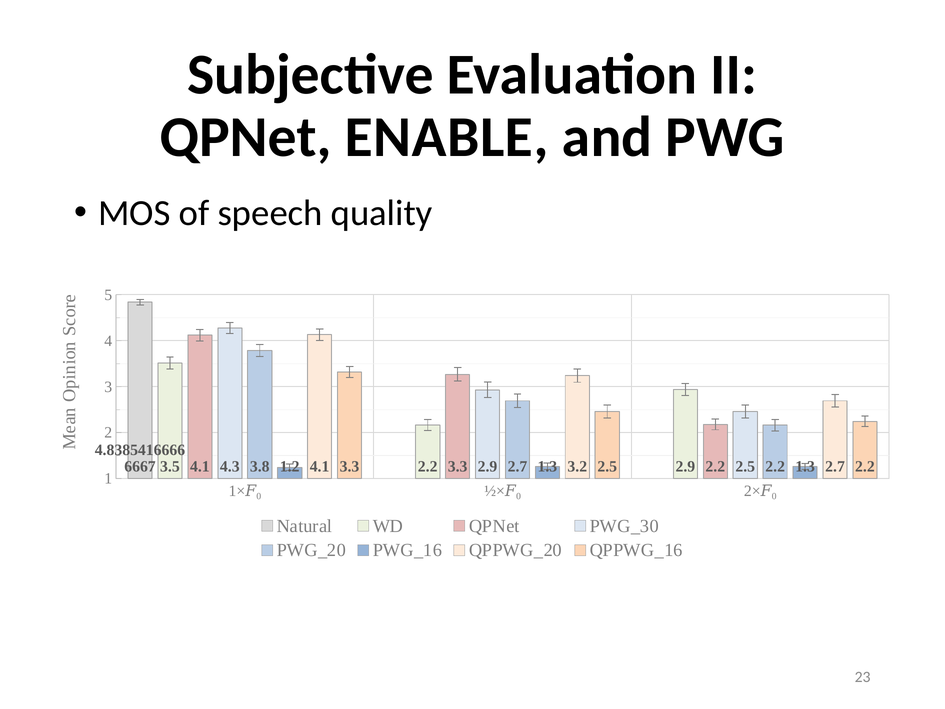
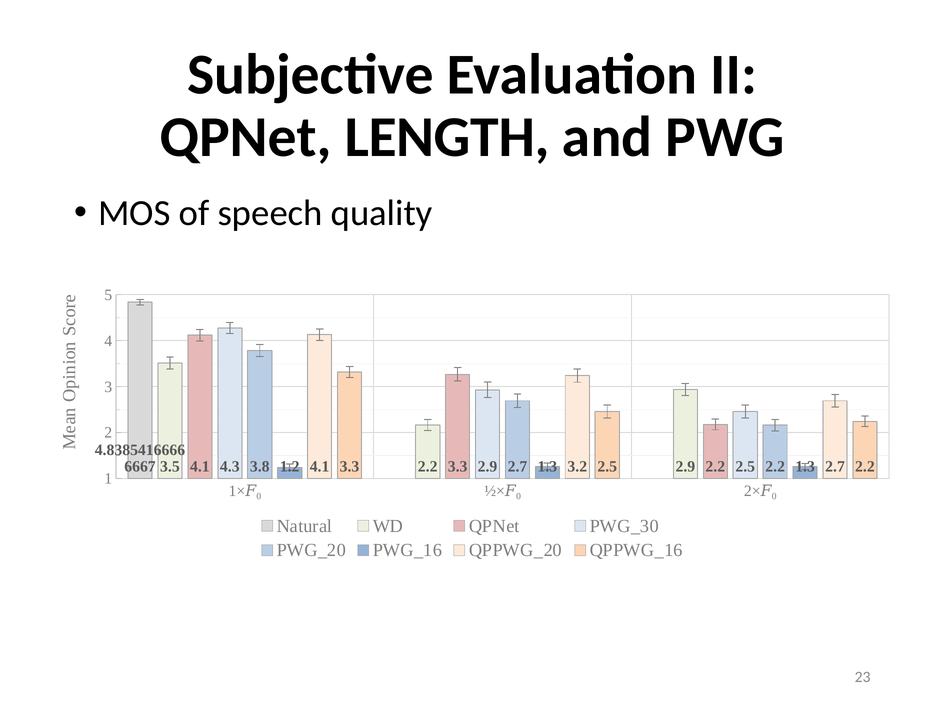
ENABLE: ENABLE -> LENGTH (447, 137)
